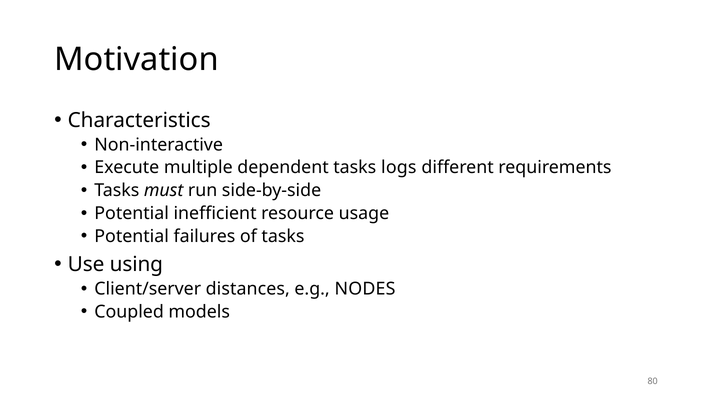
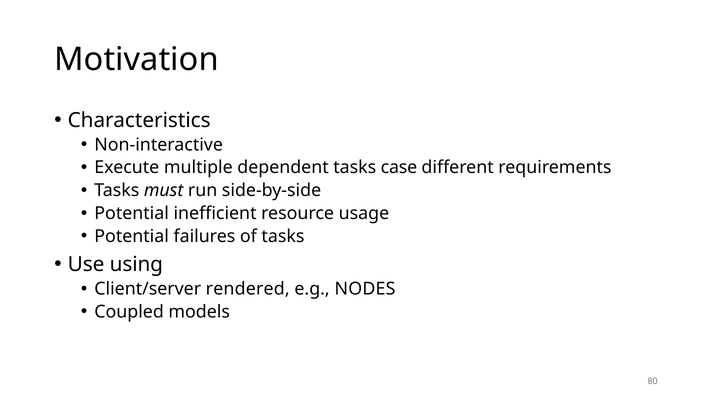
logs: logs -> case (399, 168)
distances: distances -> rendered (248, 289)
